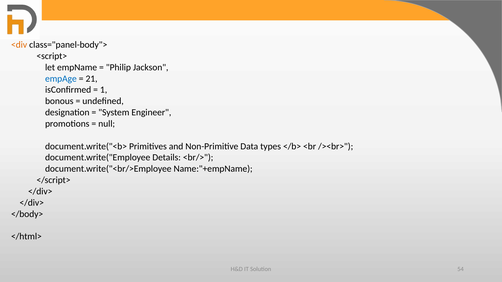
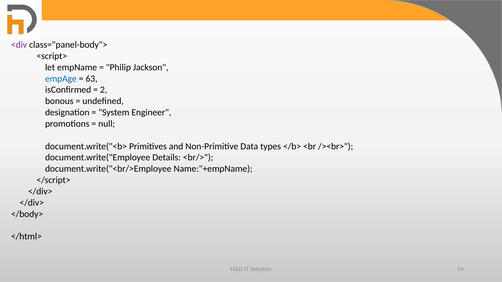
<div colour: orange -> purple (19, 45)
21: 21 -> 63 (92, 79)
1: 1 -> 2 (104, 90)
